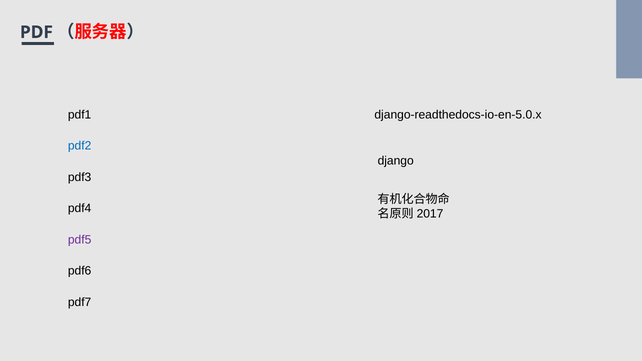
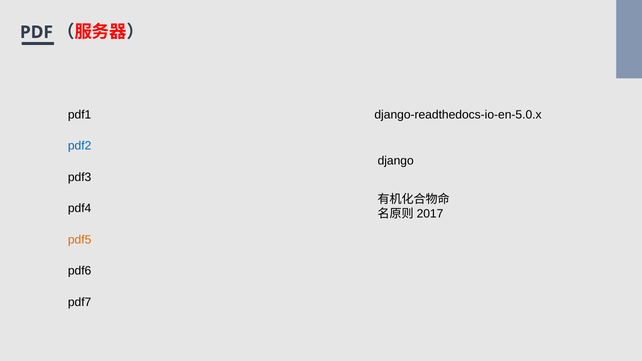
pdf5 colour: purple -> orange (80, 240)
